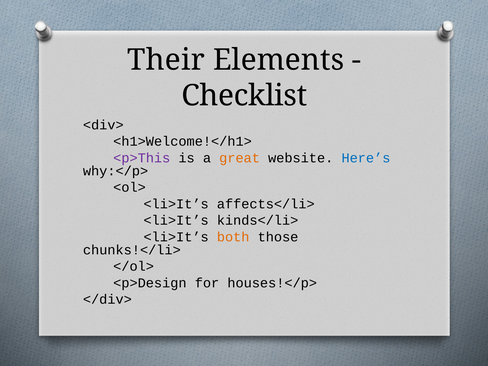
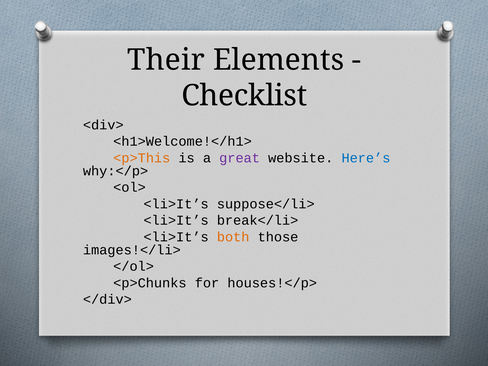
<p>This colour: purple -> orange (142, 158)
great colour: orange -> purple (240, 158)
affects</li>: affects</li> -> suppose</li> (266, 204)
kinds</li>: kinds</li> -> break</li> (258, 220)
chunks!</li>: chunks!</li> -> images!</li> (132, 250)
<p>Design: <p>Design -> <p>Chunks (150, 283)
